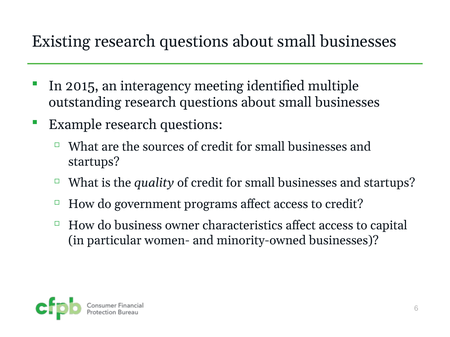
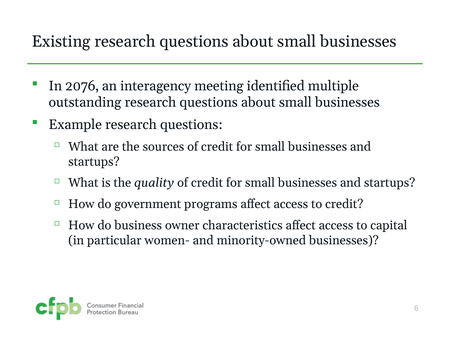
2015: 2015 -> 2076 (82, 86)
